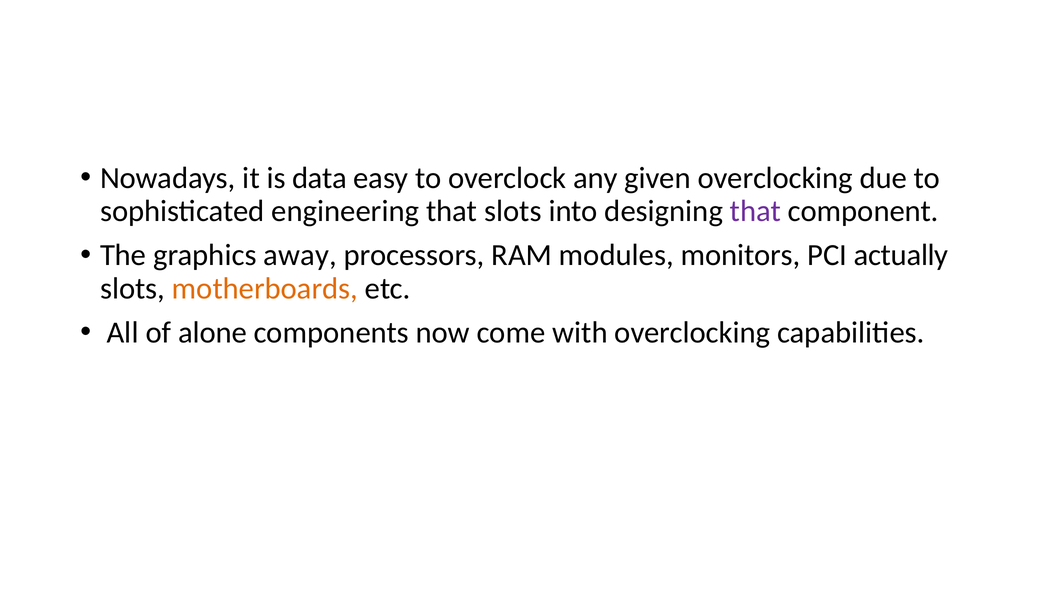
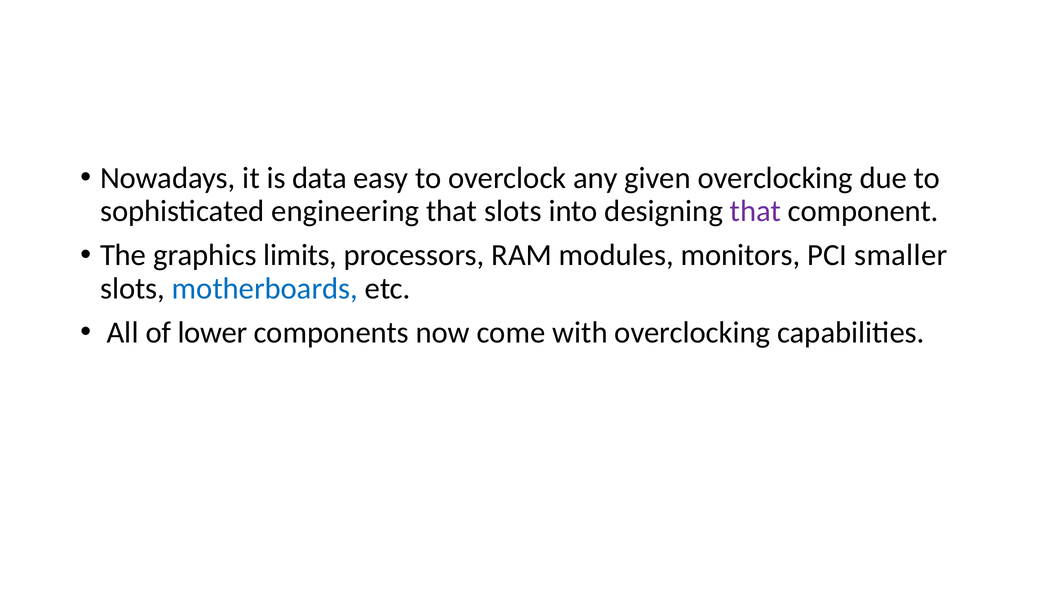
away: away -> limits (300, 255)
actually: actually -> smaller (901, 255)
motherboards colour: orange -> blue (265, 289)
alone: alone -> lower (213, 333)
